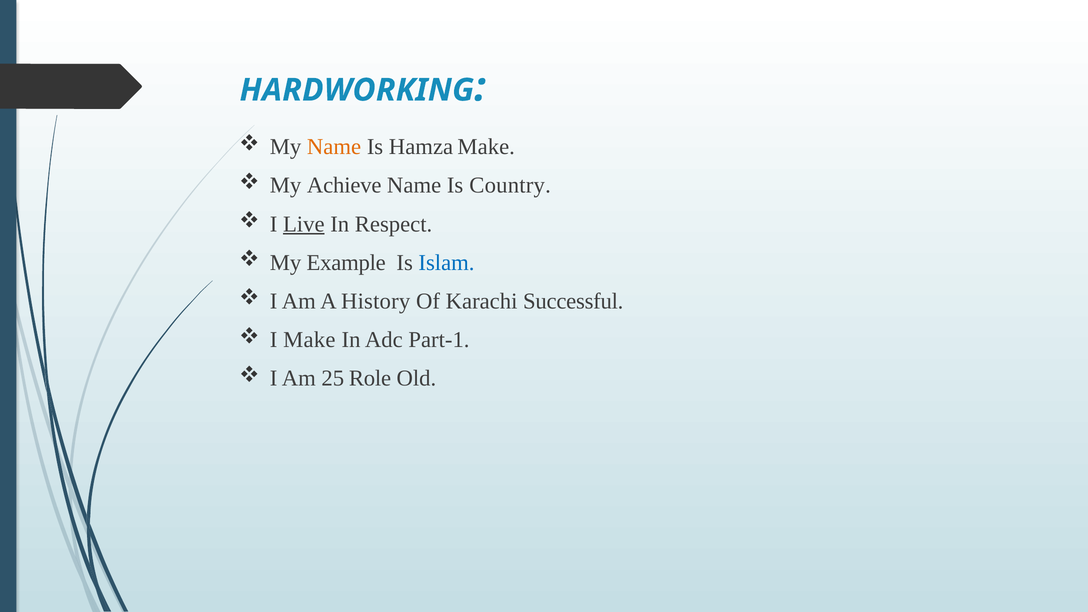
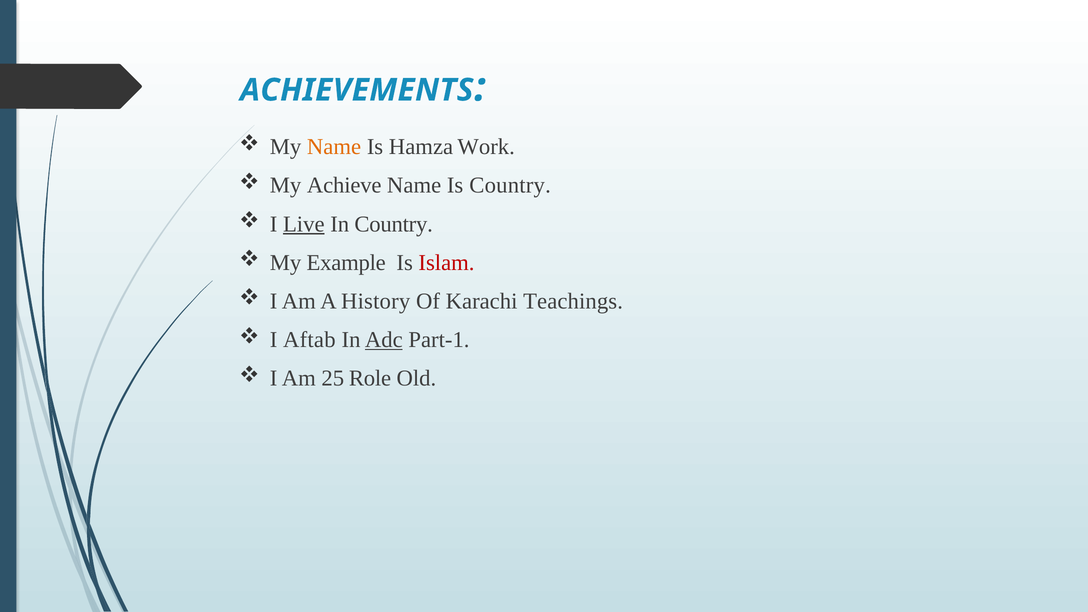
HARDWORKING: HARDWORKING -> ACHIEVEMENTS (357, 90)
Hamza Make: Make -> Work (486, 147)
In Respect: Respect -> Country (394, 224)
Islam colour: blue -> red (446, 263)
Successful: Successful -> Teachings (573, 301)
I Make: Make -> Aftab (309, 340)
Adc underline: none -> present (384, 340)
